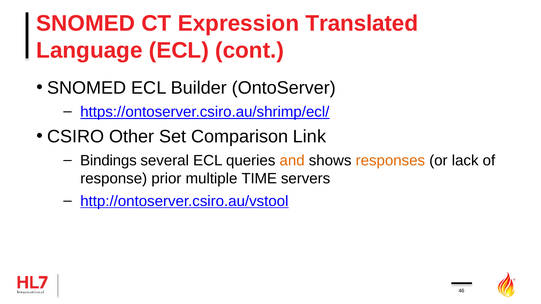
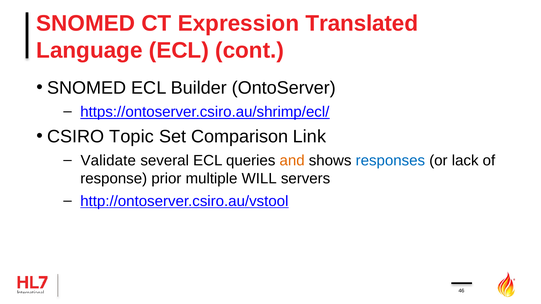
Other: Other -> Topic (132, 137)
Bindings: Bindings -> Validate (108, 161)
responses colour: orange -> blue (390, 161)
TIME: TIME -> WILL (259, 179)
